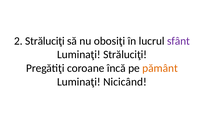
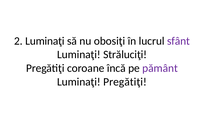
2 Străluciţi: Străluciţi -> Luminaţi (45, 41)
pământ colour: orange -> purple (160, 68)
Luminaţi Nicicând: Nicicând -> Pregătiţi (125, 82)
